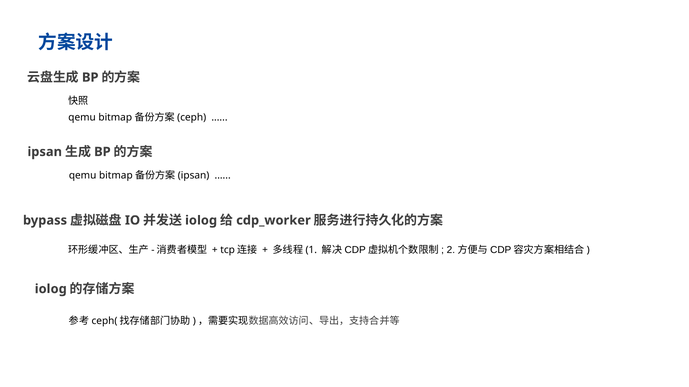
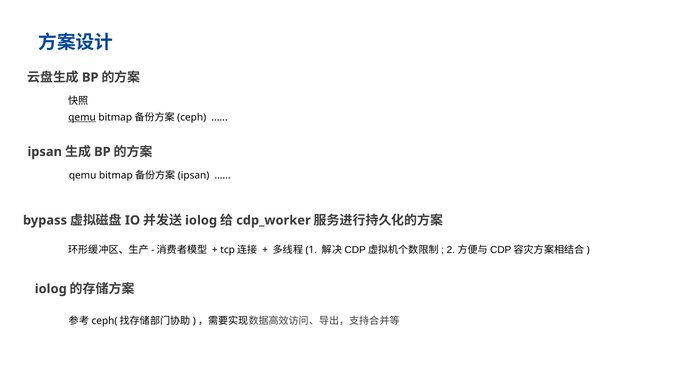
qemu underline: none -> present (82, 118)
